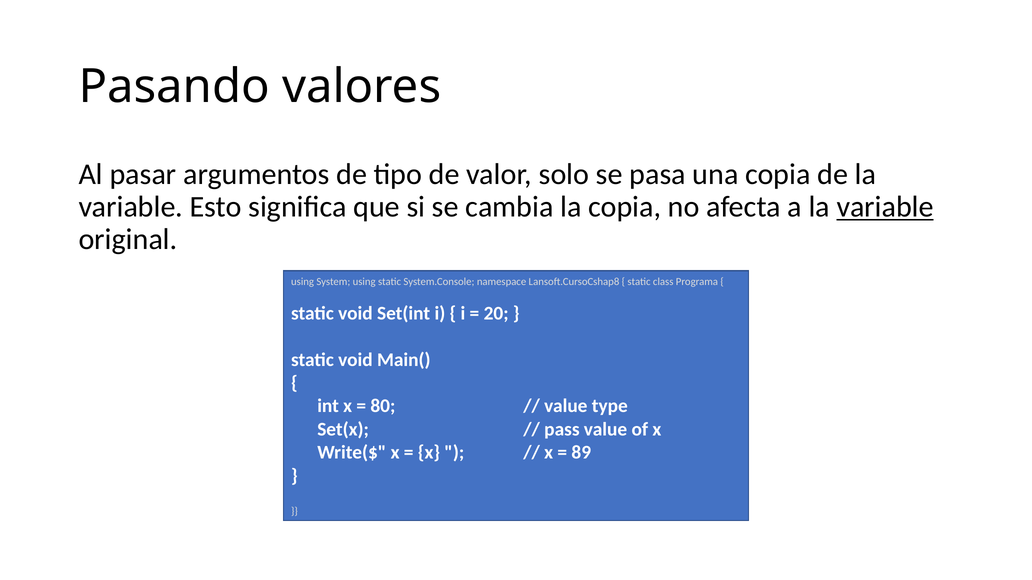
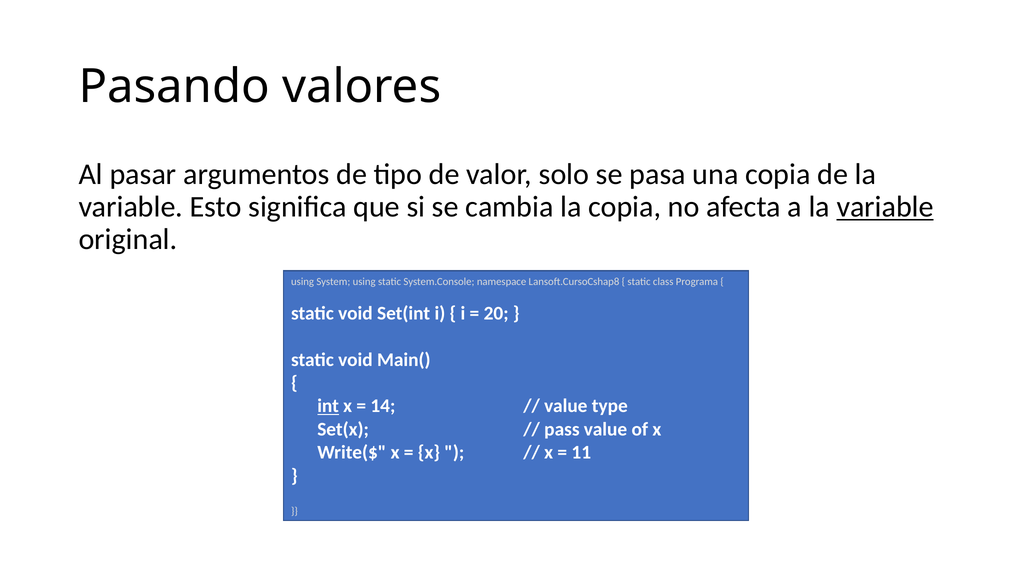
int underline: none -> present (328, 406)
80: 80 -> 14 (383, 406)
89: 89 -> 11 (581, 453)
